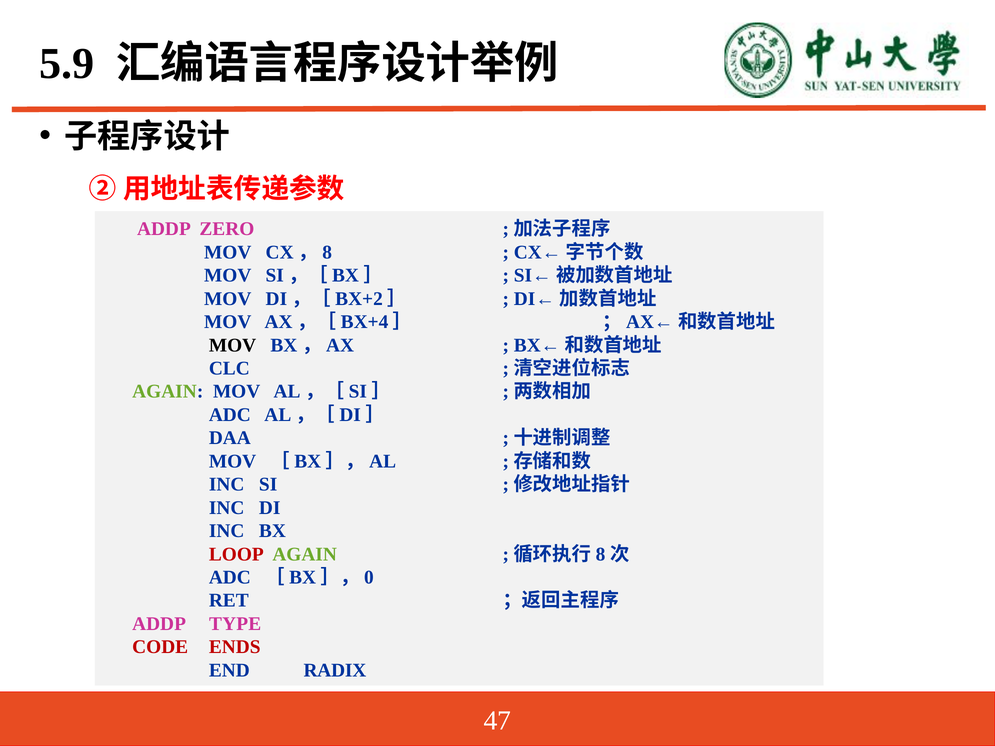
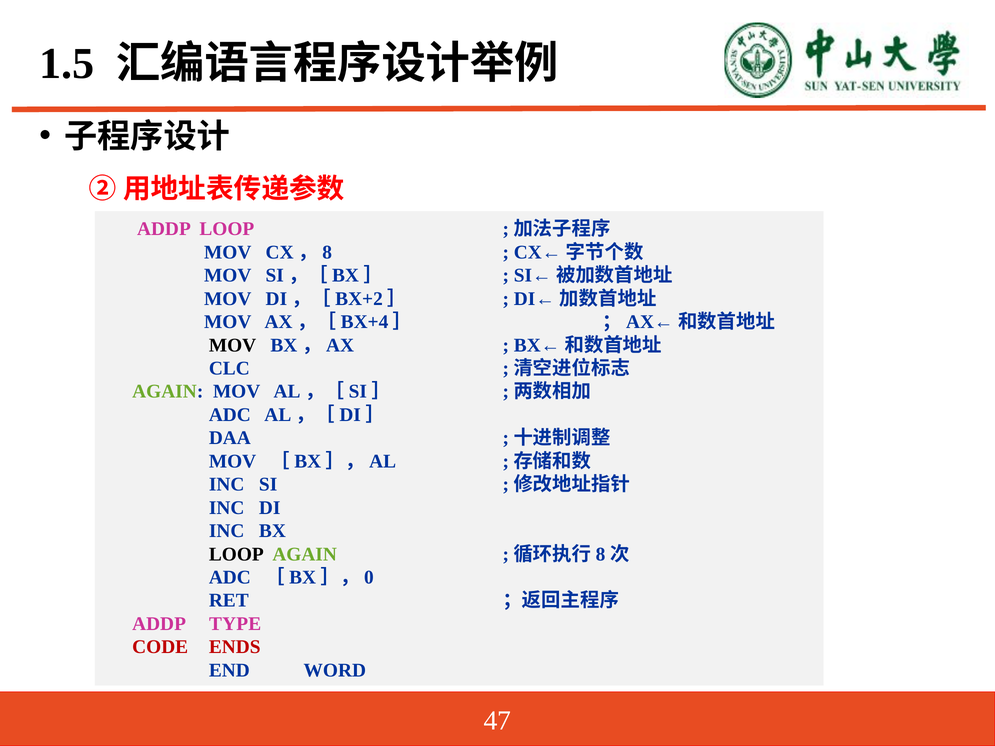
5.9: 5.9 -> 1.5 (67, 64)
ADDP ZERO: ZERO -> LOOP (227, 229)
LOOP colour: red -> black (236, 554)
RADIX: RADIX -> WORD (335, 670)
